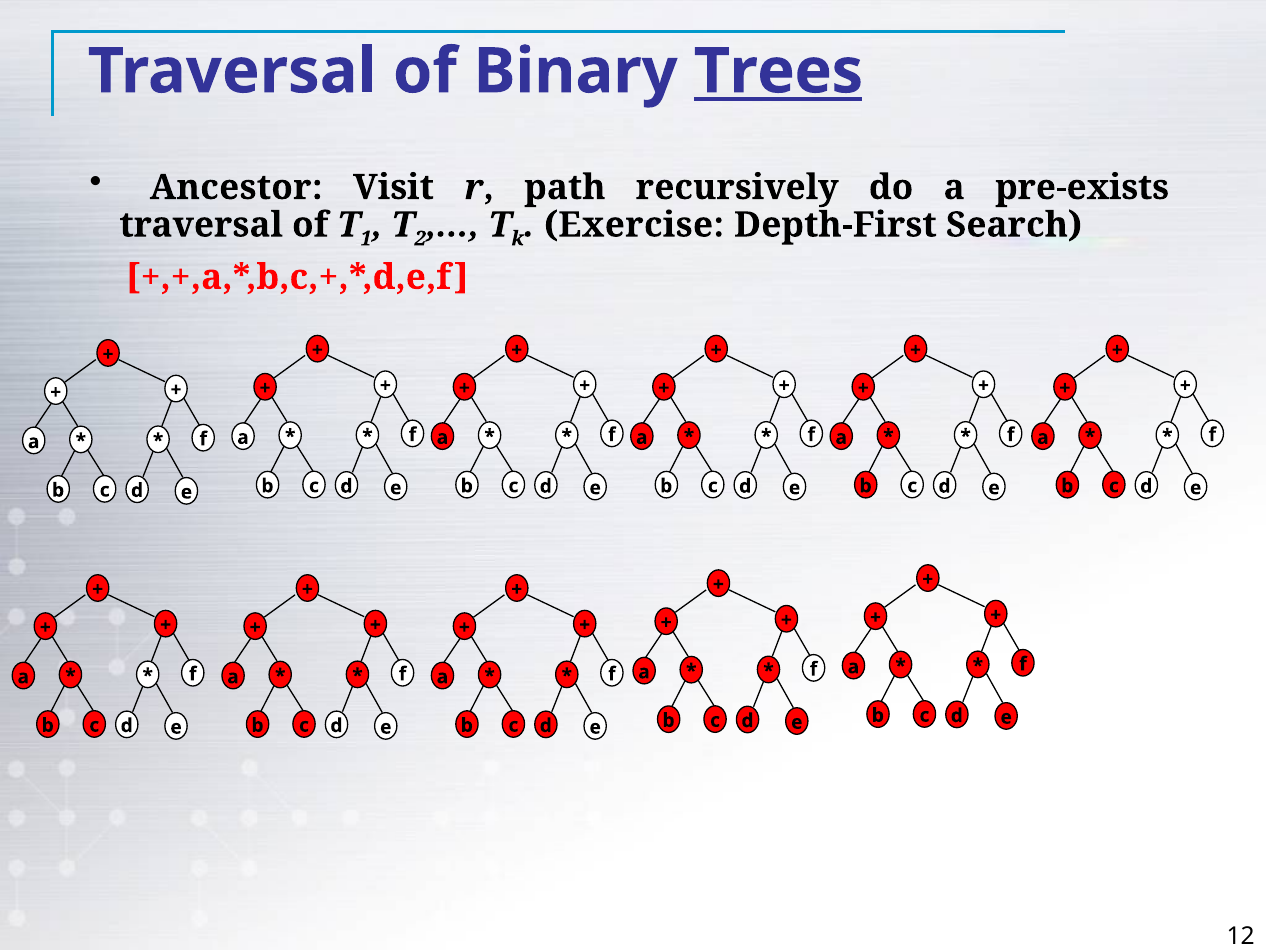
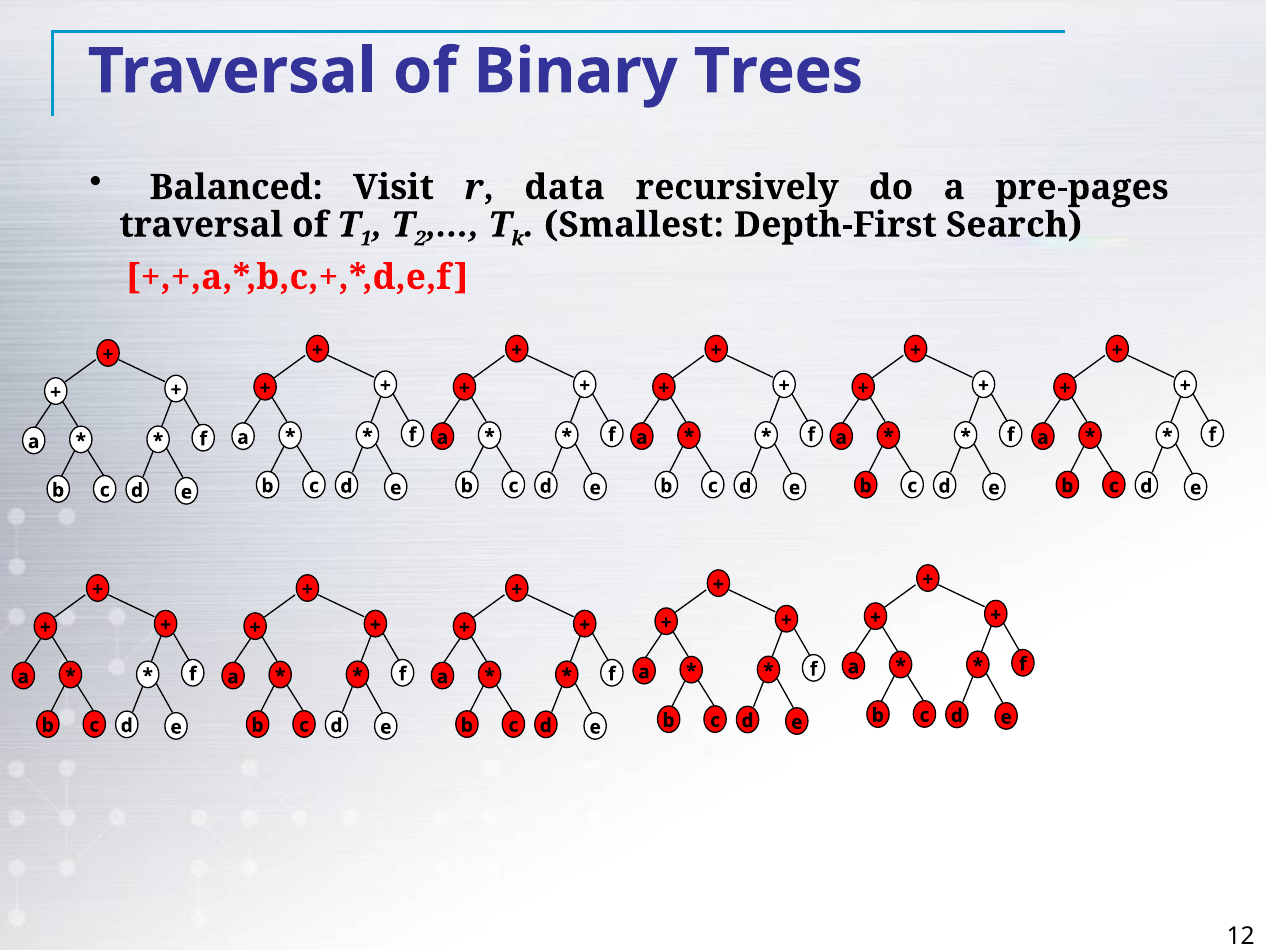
Trees underline: present -> none (778, 71)
Ancestor: Ancestor -> Balanced (236, 187)
path: path -> data (565, 187)
pre-exists: pre-exists -> pre-pages (1082, 187)
Exercise: Exercise -> Smallest (634, 225)
